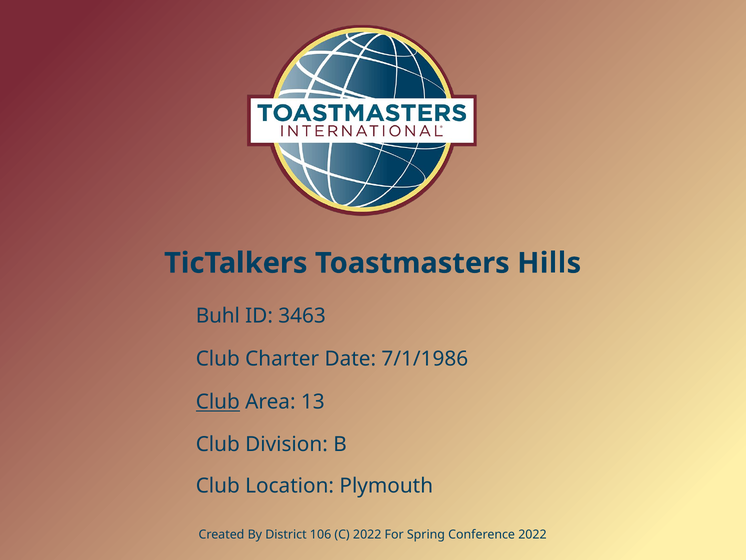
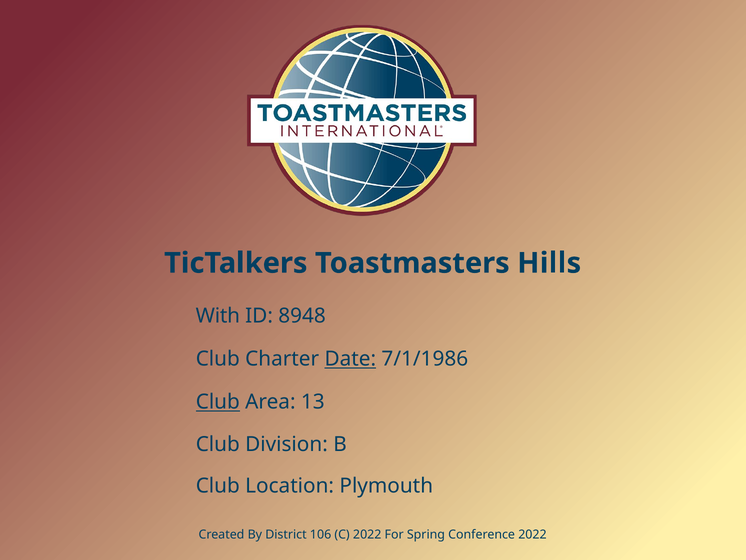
Buhl: Buhl -> With (218, 315)
3463: 3463 -> 8948 (302, 315)
Date underline: none -> present (350, 359)
